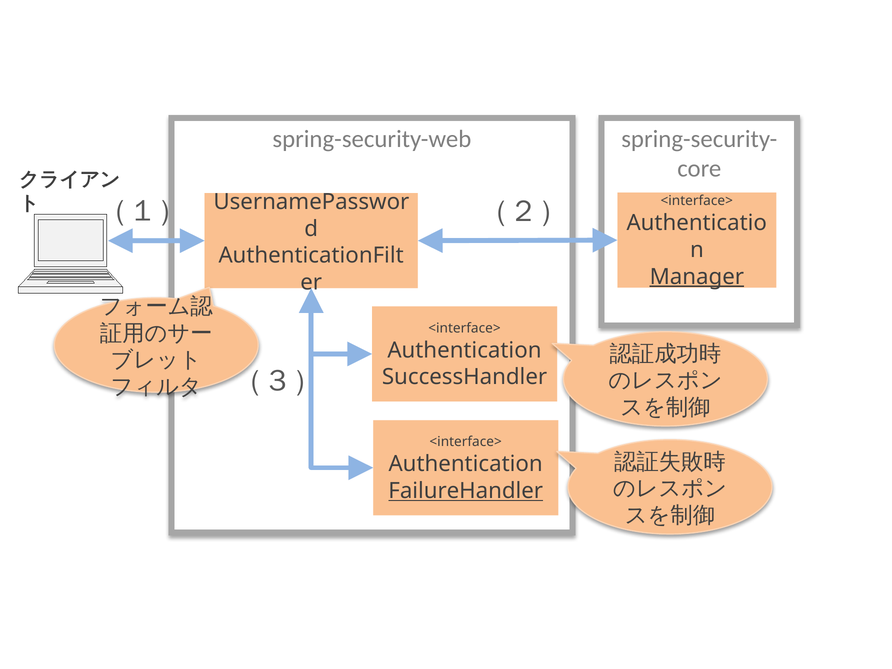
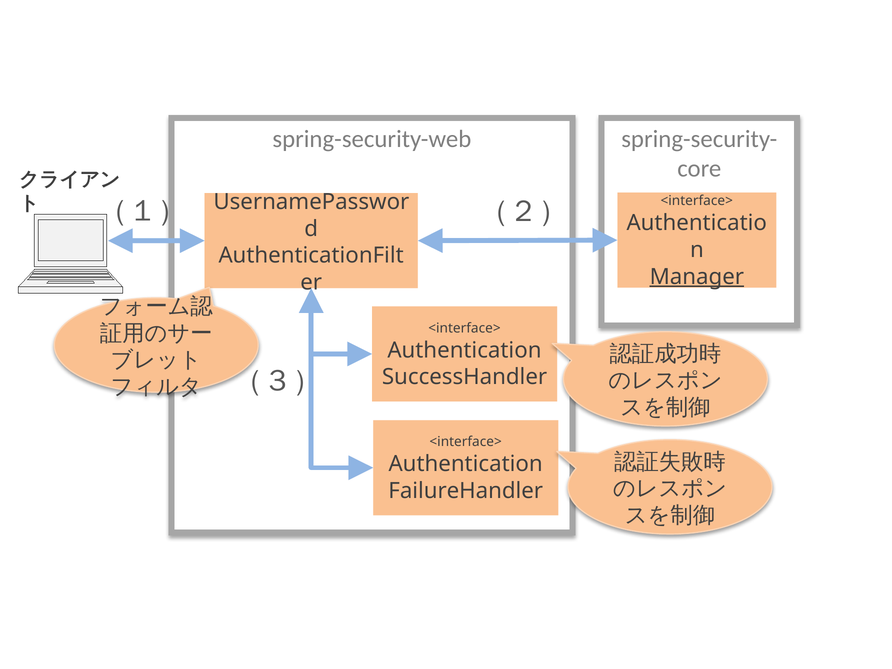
FailureHandler underline: present -> none (466, 491)
